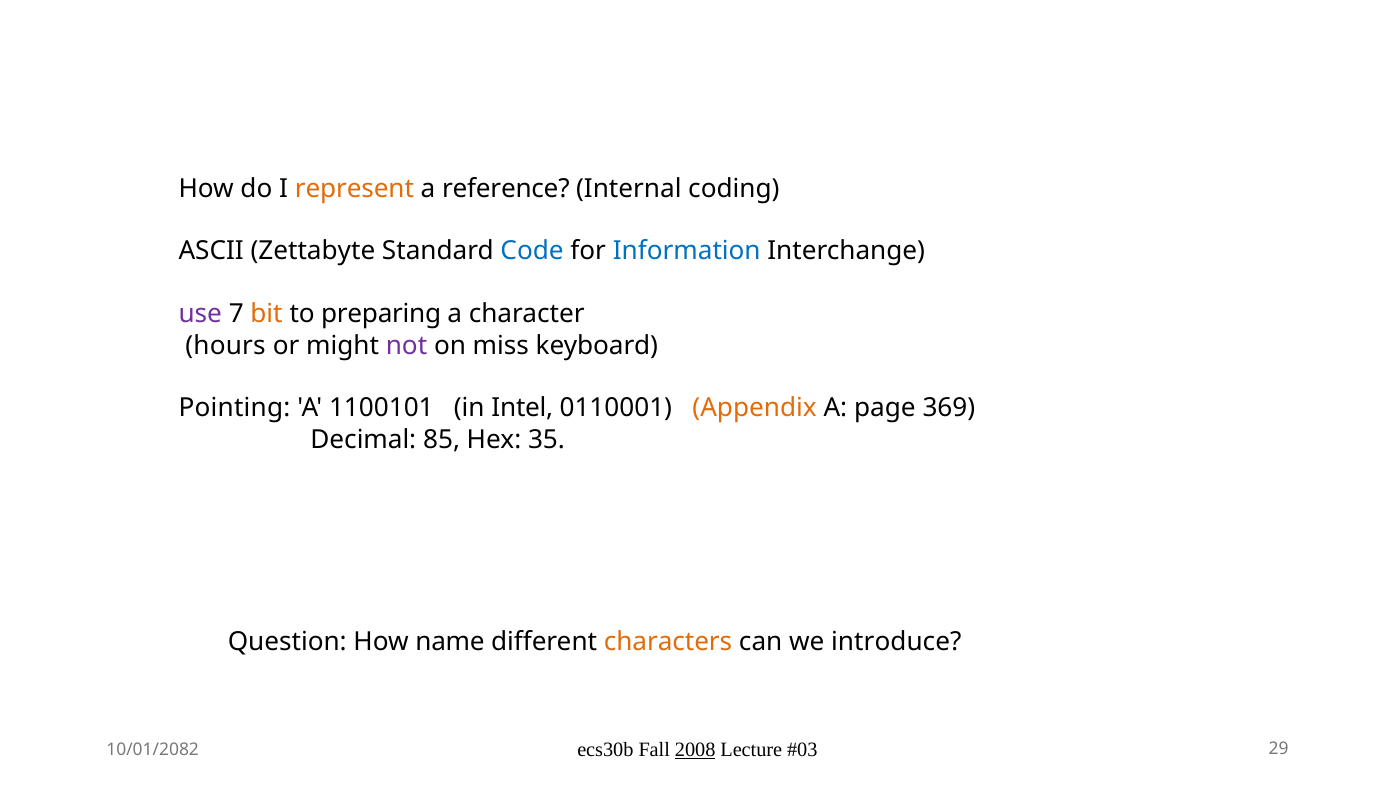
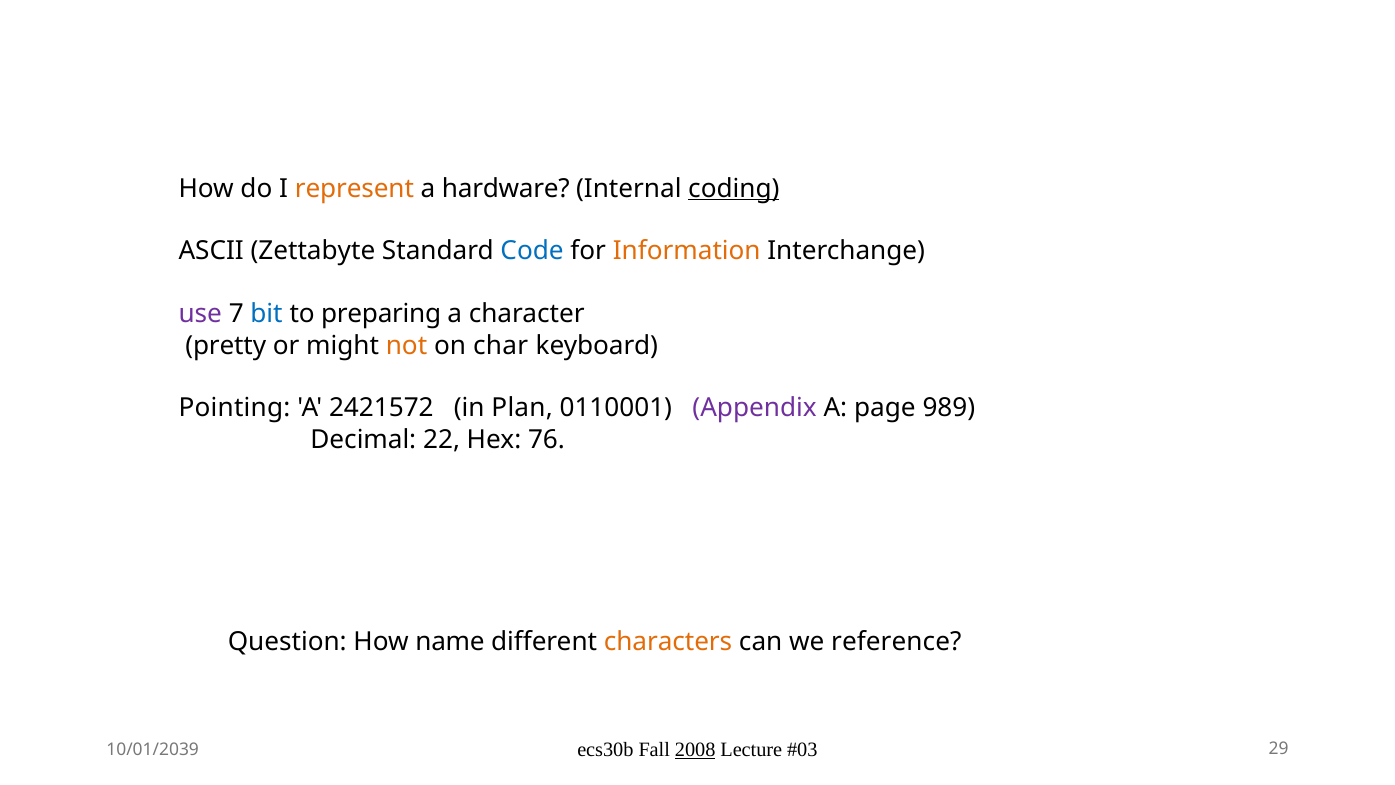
reference: reference -> hardware (506, 188)
coding underline: none -> present (734, 188)
Information colour: blue -> orange (687, 251)
bit colour: orange -> blue (267, 314)
hours: hours -> pretty (226, 345)
not colour: purple -> orange (406, 345)
miss: miss -> char (501, 345)
1100101: 1100101 -> 2421572 (381, 408)
Intel: Intel -> Plan (522, 408)
Appendix colour: orange -> purple (755, 408)
369: 369 -> 989 (949, 408)
85: 85 -> 22 (442, 439)
35: 35 -> 76 (546, 439)
introduce: introduce -> reference (896, 642)
10/01/2082: 10/01/2082 -> 10/01/2039 (153, 749)
